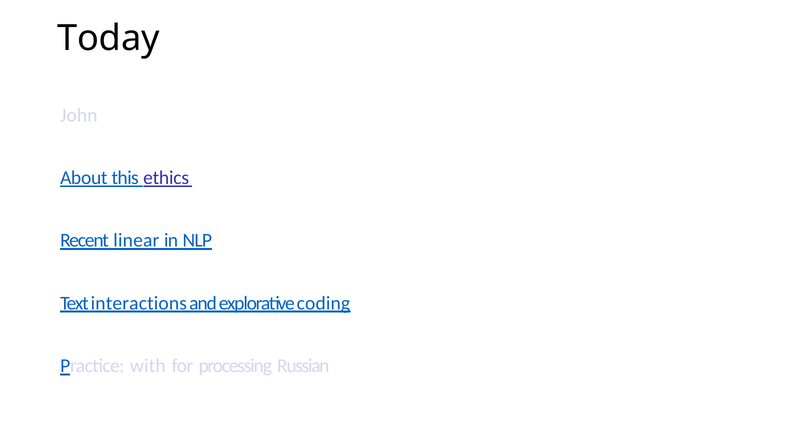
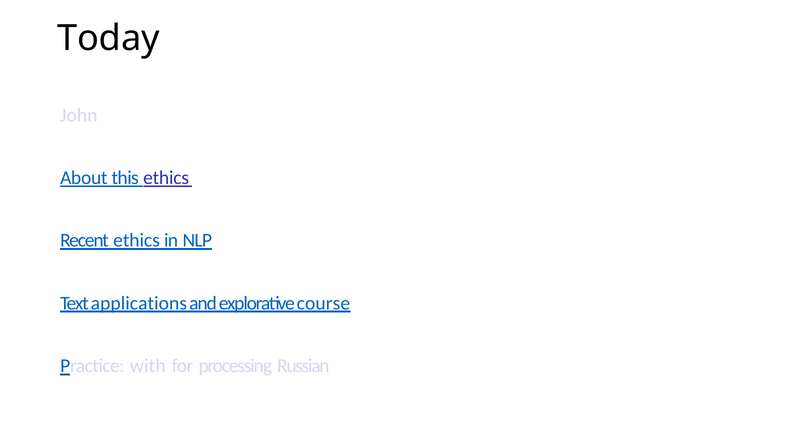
Recent linear: linear -> ethics (137, 241)
interactions: interactions -> applications (139, 303)
coding: coding -> course (323, 303)
